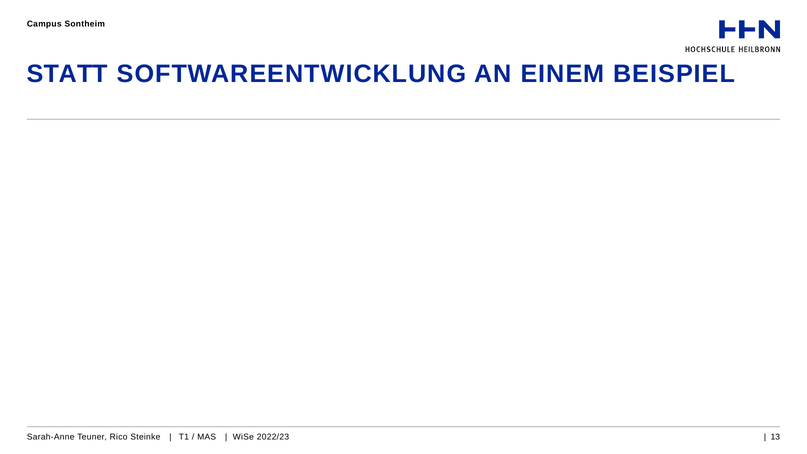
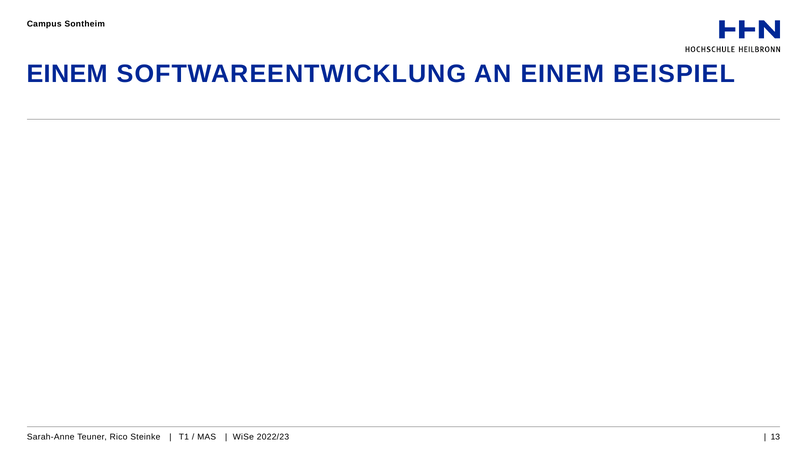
STATT: STATT -> EINEM (67, 74)
